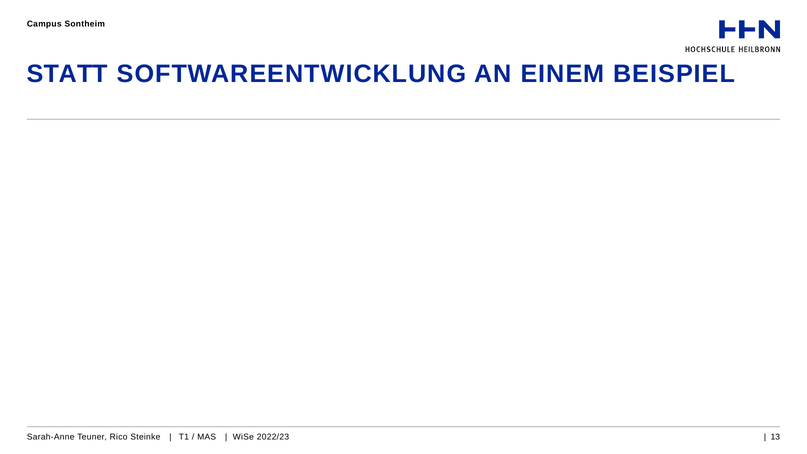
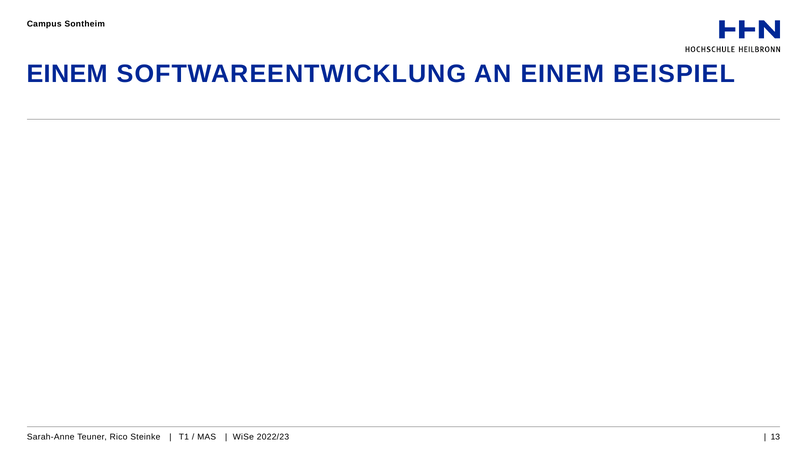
STATT: STATT -> EINEM (67, 74)
